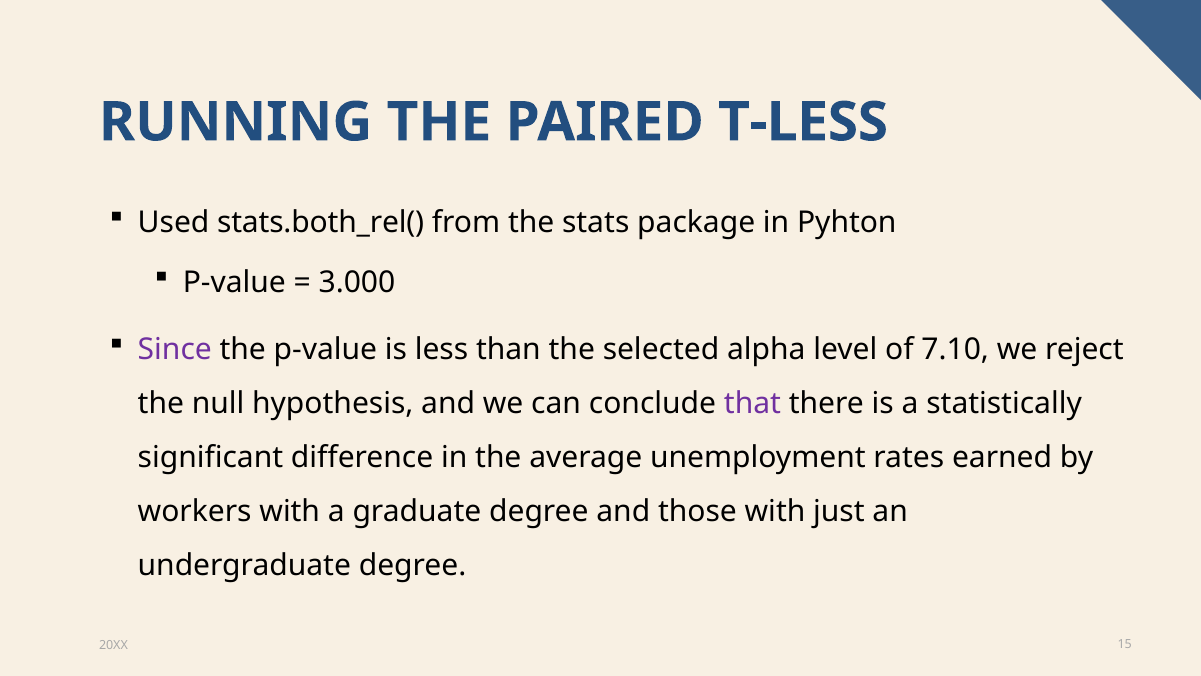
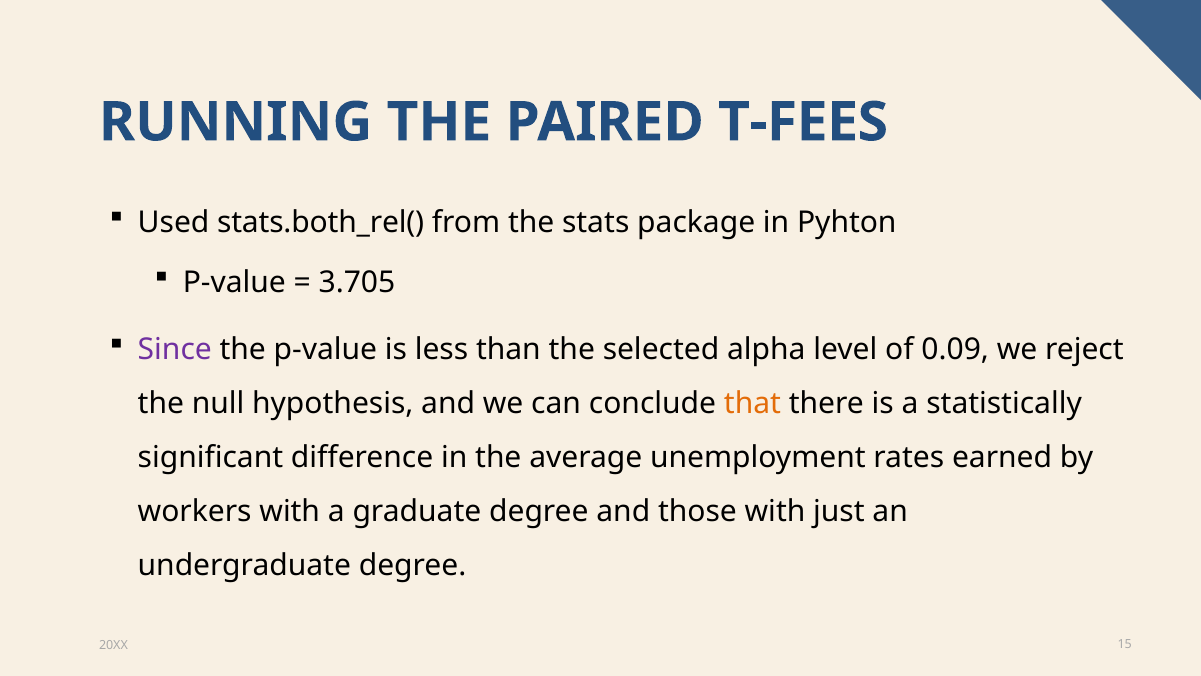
T-LESS: T-LESS -> T-FEES (803, 122)
3.000: 3.000 -> 3.705 (357, 283)
7.10: 7.10 -> 0.09 (955, 349)
that colour: purple -> orange (752, 403)
